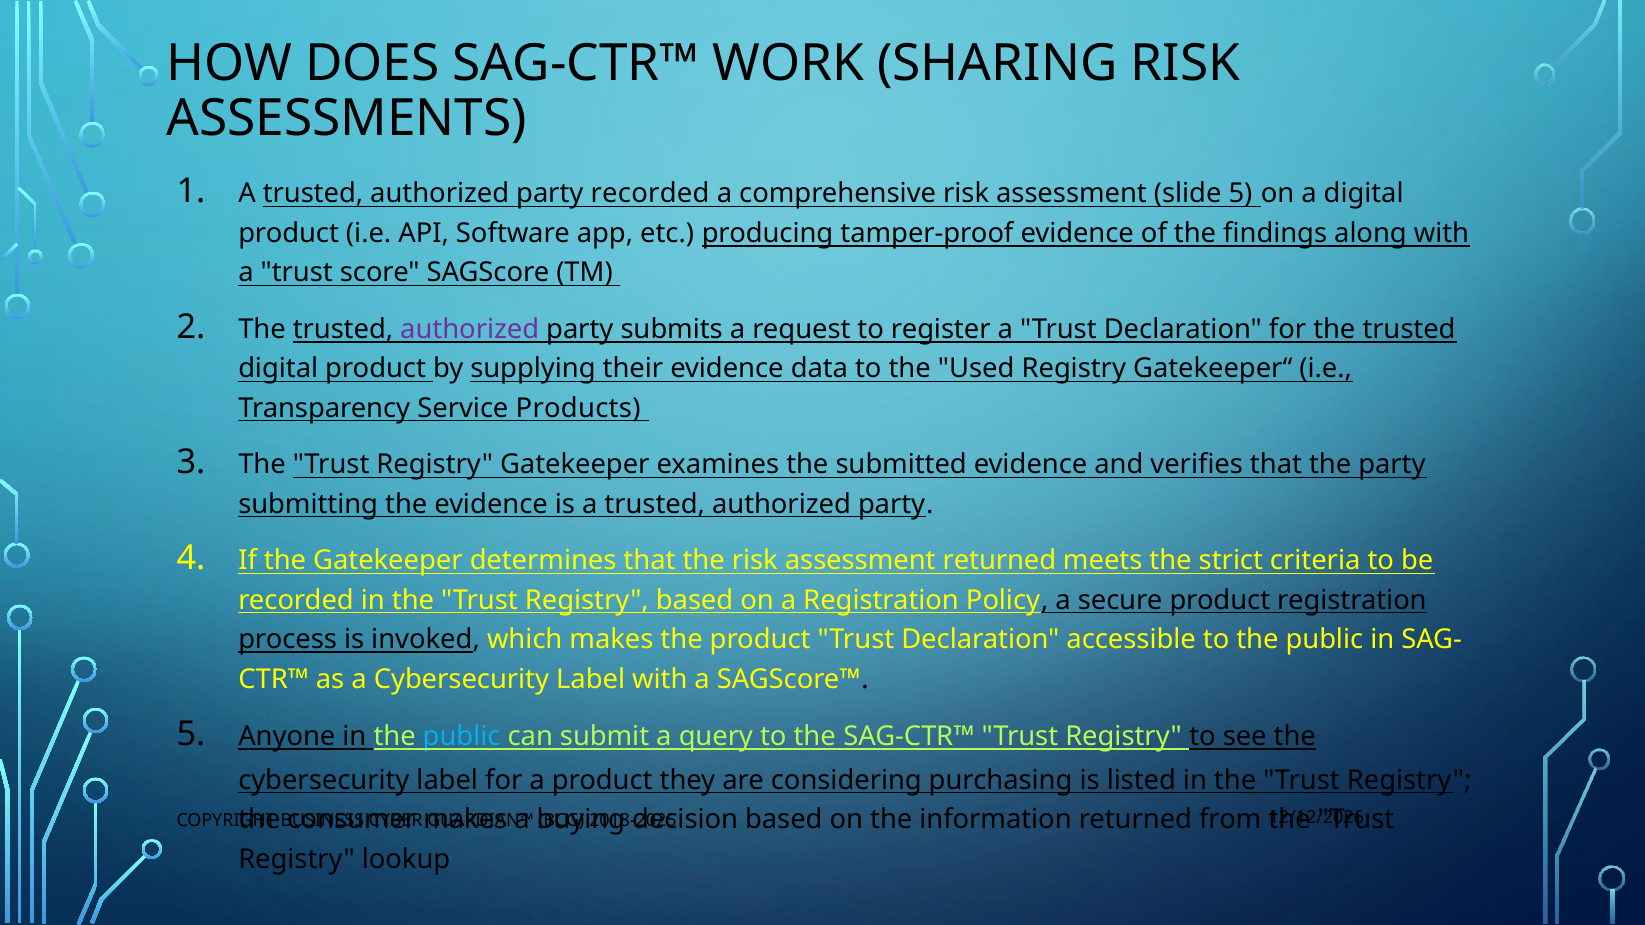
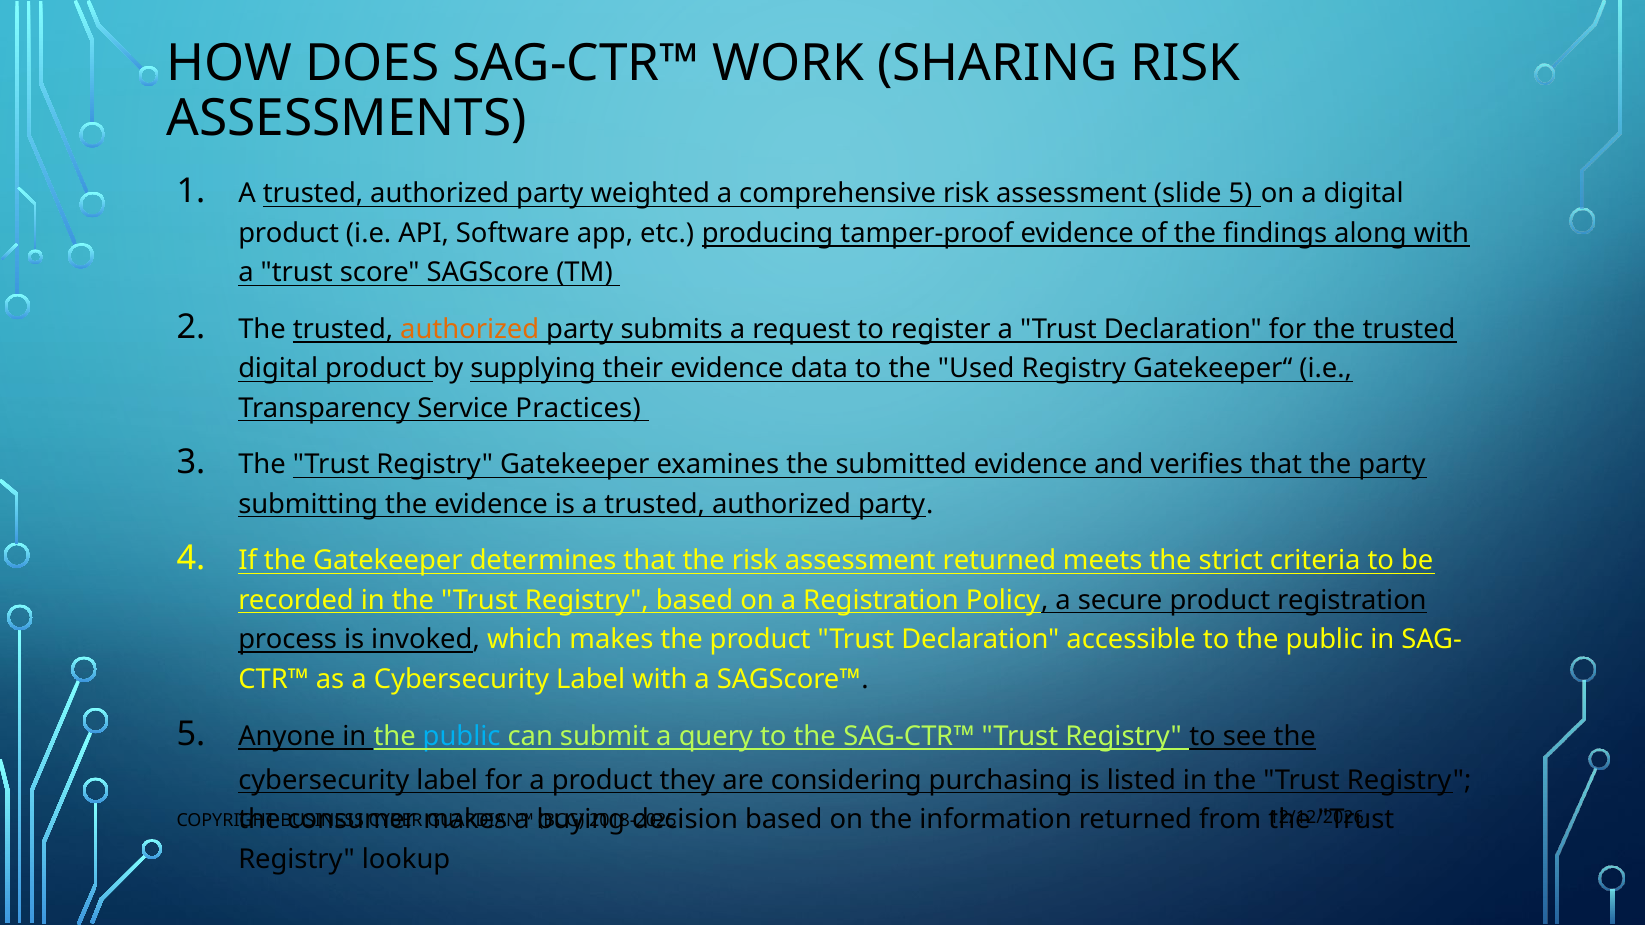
party recorded: recorded -> weighted (650, 194)
authorized colour: purple -> orange (470, 329)
Products: Products -> Practices (578, 408)
